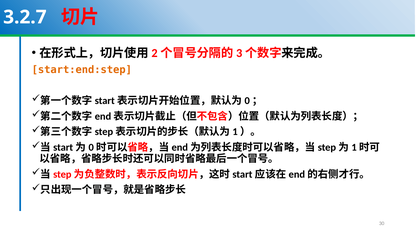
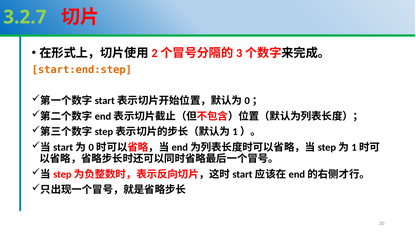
3.2.7 colour: white -> light green (25, 17)
